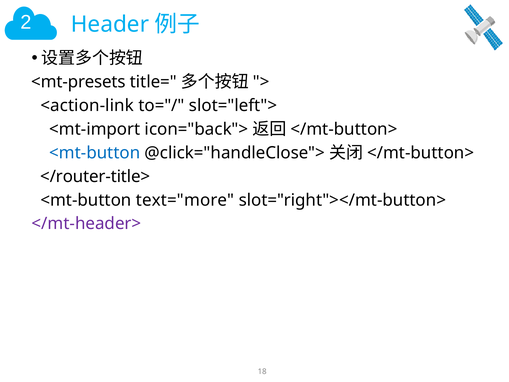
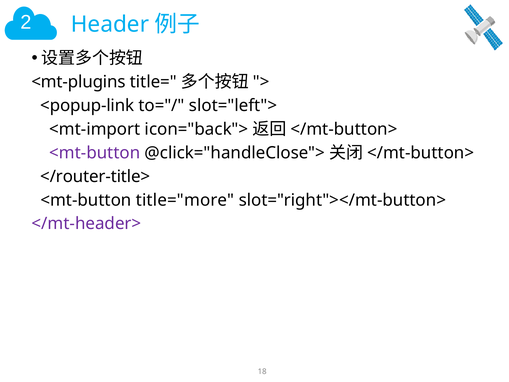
<mt-presets: <mt-presets -> <mt-plugins (79, 82)
<action-link: <action-link -> <popup-link (87, 105)
<mt-button colour: blue -> purple (95, 153)
text="more: text="more -> title="more (185, 200)
